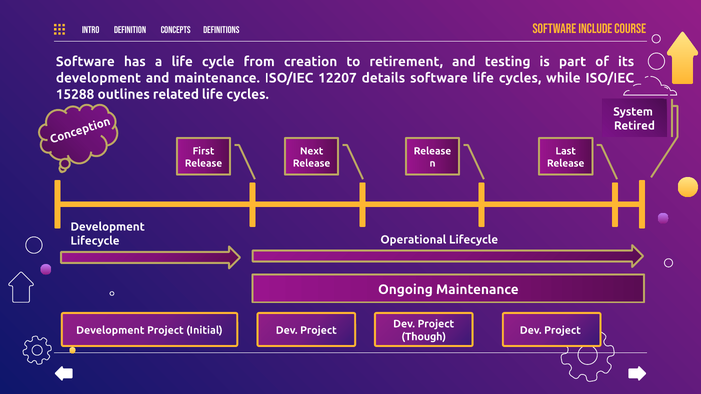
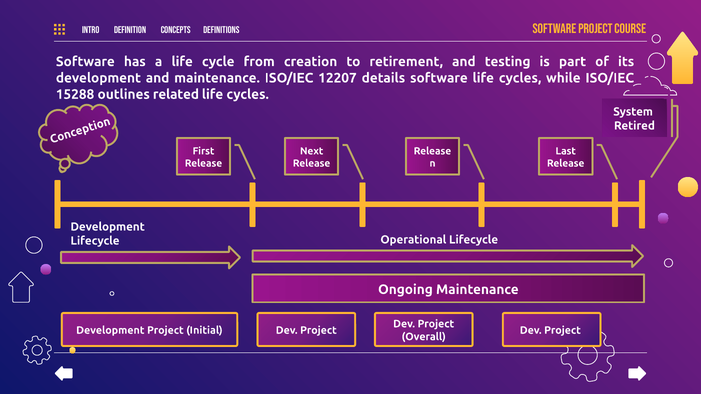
Software include: include -> project (595, 29)
Though: Though -> Overall (424, 337)
